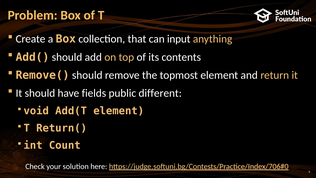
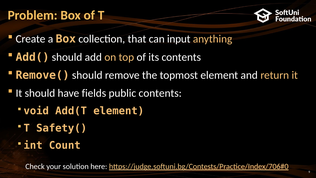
public different: different -> contents (160, 93)
Return(: Return( -> Safety( (62, 128)
